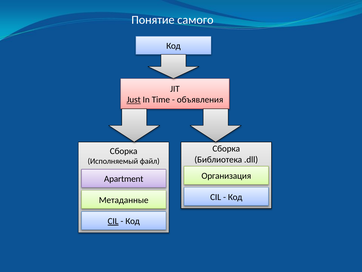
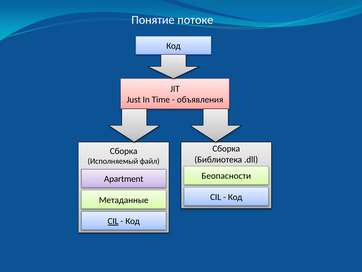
самого: самого -> потоке (195, 20)
Just underline: present -> none (134, 100)
Организация: Организация -> Беопасности (226, 176)
